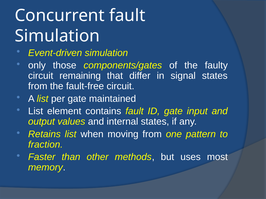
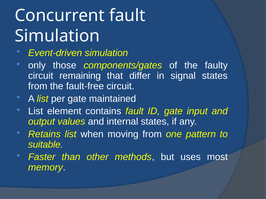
fraction: fraction -> suitable (46, 145)
